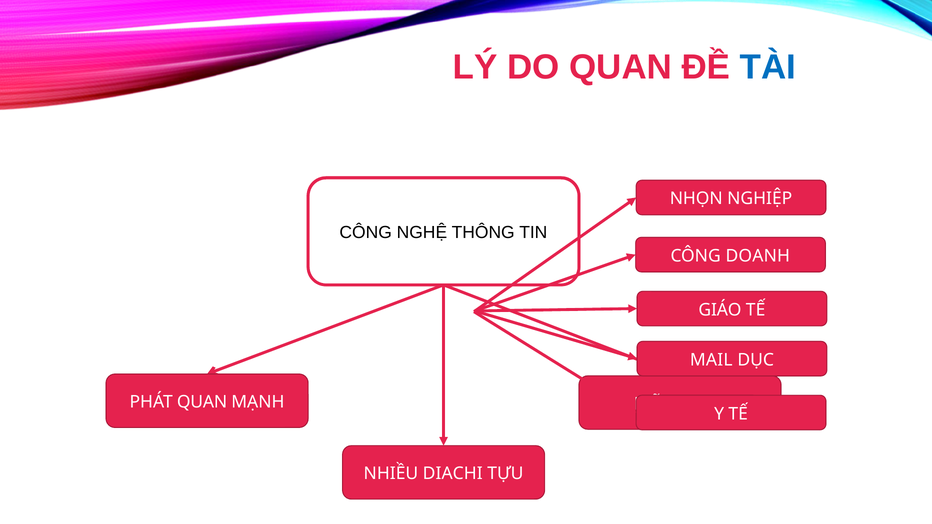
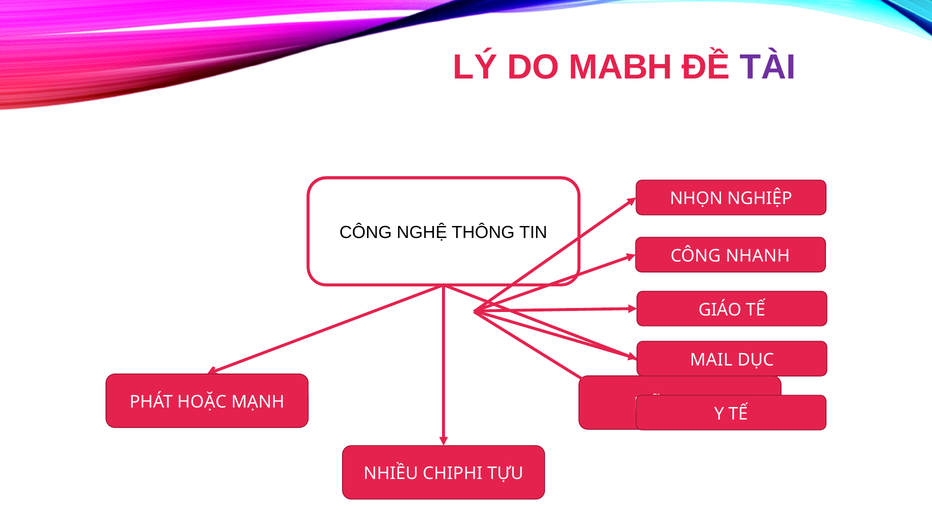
DO QUAN: QUAN -> MABH (621, 67)
TÀI colour: blue -> purple (768, 67)
DOANH: DOANH -> NHANH (758, 256)
PHÁT QUAN: QUAN -> HOẶC (202, 402)
DIACHI: DIACHI -> CHIPHI (453, 474)
